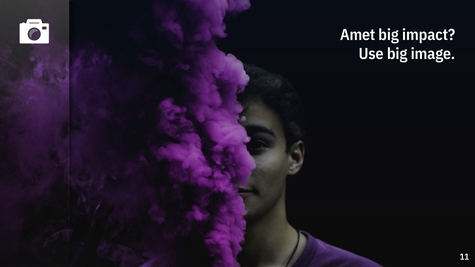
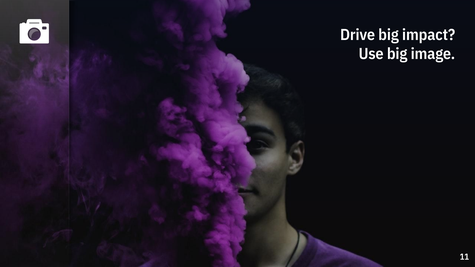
Amet: Amet -> Drive (358, 35)
